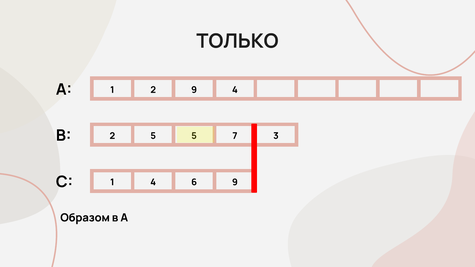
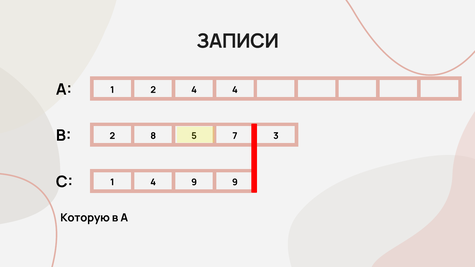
ТОЛЬКО: ТОЛЬКО -> ЗАПИСИ (238, 41)
2 9: 9 -> 4 (194, 90)
2 5: 5 -> 8 (153, 136)
4 6: 6 -> 9 (194, 182)
Образом: Образом -> Которую (85, 218)
